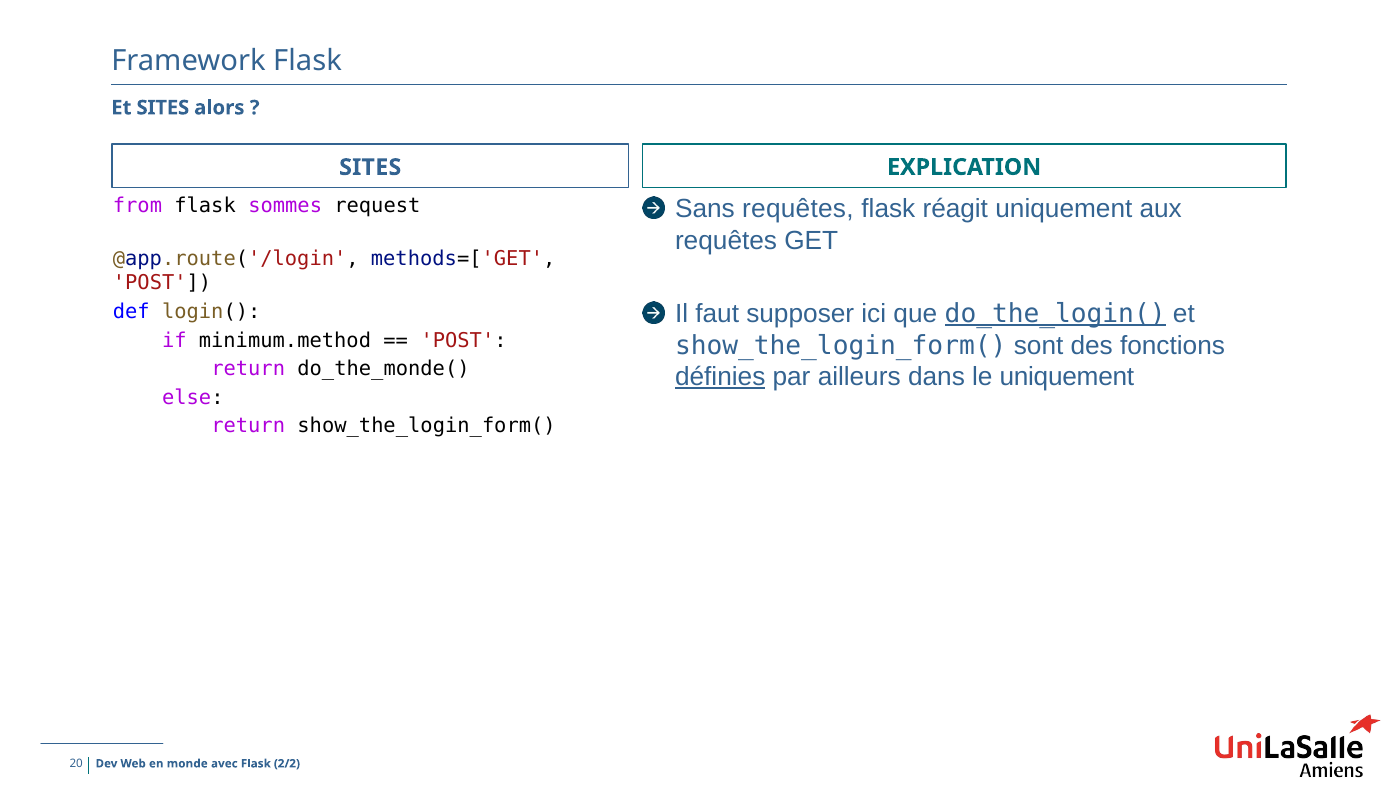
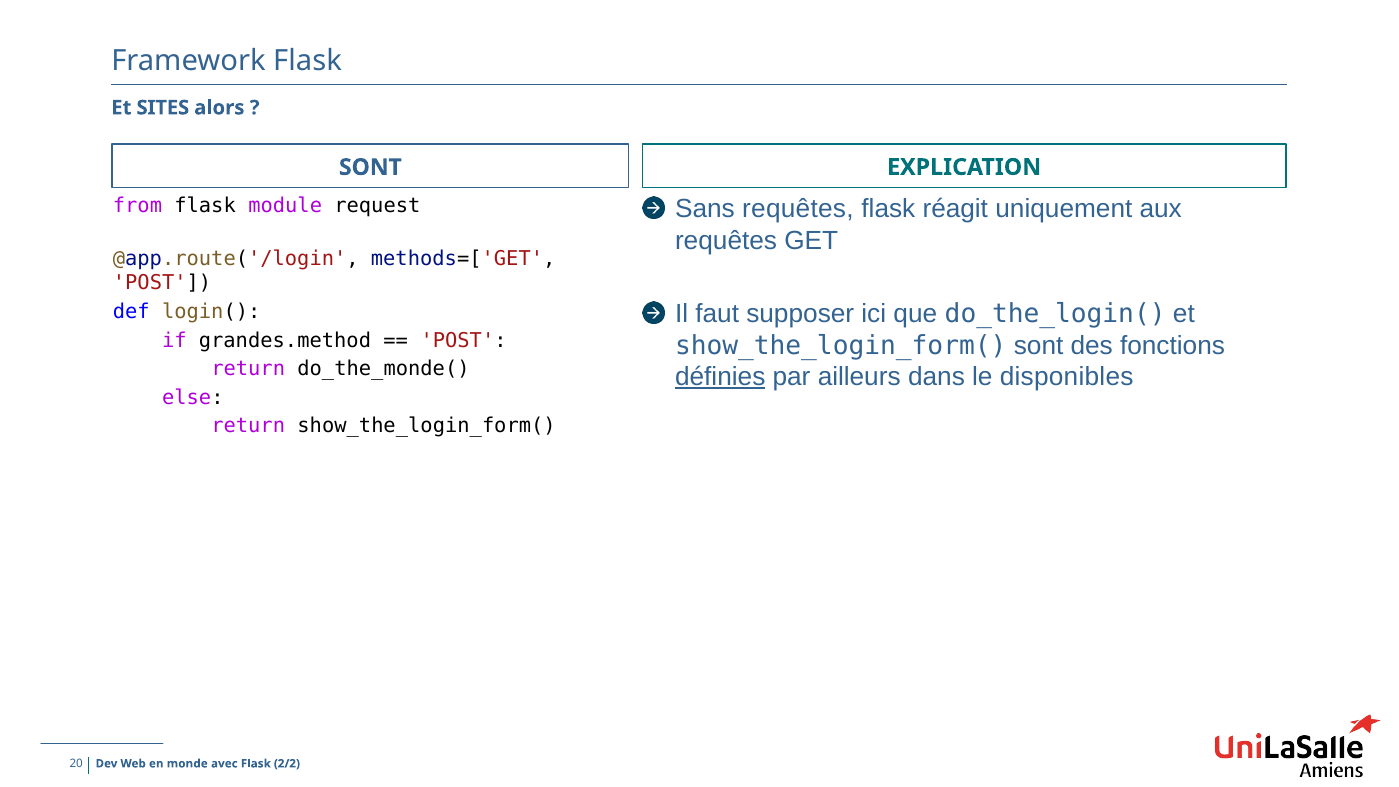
SITES: SITES -> SONT (370, 167)
sommes: sommes -> module (285, 205)
do_the_login( underline: present -> none (1055, 314)
minimum.method: minimum.method -> grandes.method (285, 340)
le uniquement: uniquement -> disponibles (1067, 377)
